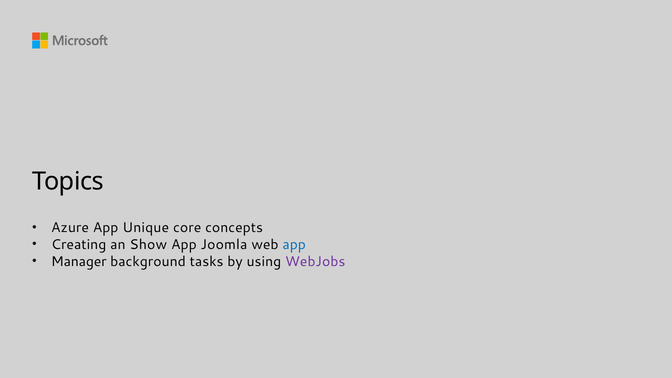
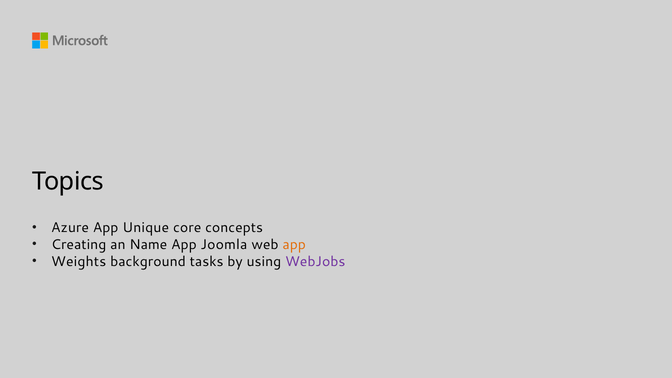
Show: Show -> Name (148, 245)
app colour: blue -> orange (294, 245)
Manager: Manager -> Weights (79, 261)
